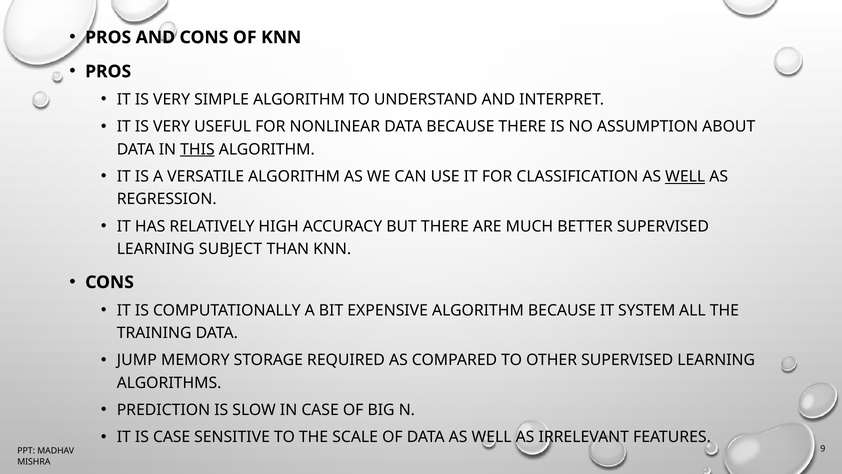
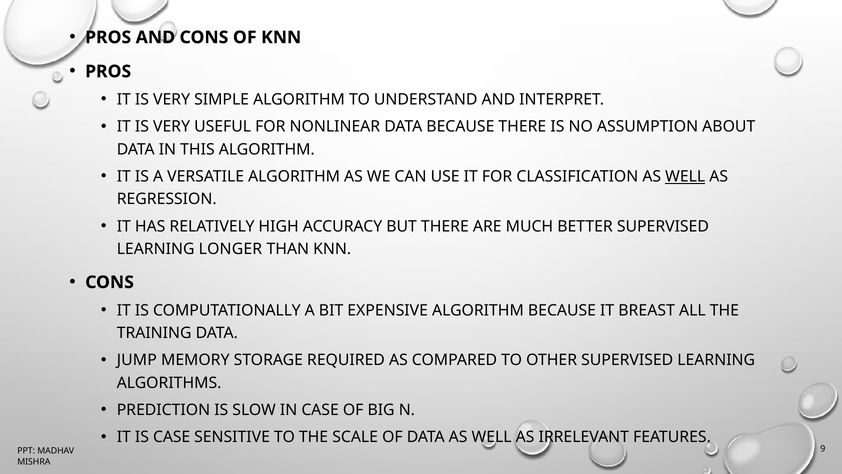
THIS underline: present -> none (197, 149)
SUBJECT: SUBJECT -> LONGER (230, 249)
SYSTEM: SYSTEM -> BREAST (647, 310)
